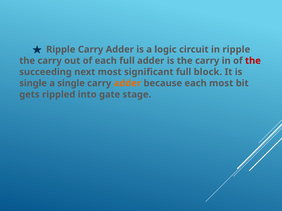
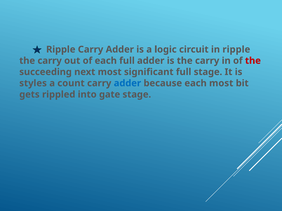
full block: block -> stage (208, 72)
single: single -> styles (33, 83)
a single: single -> count (71, 83)
adder colour: orange -> blue (127, 83)
